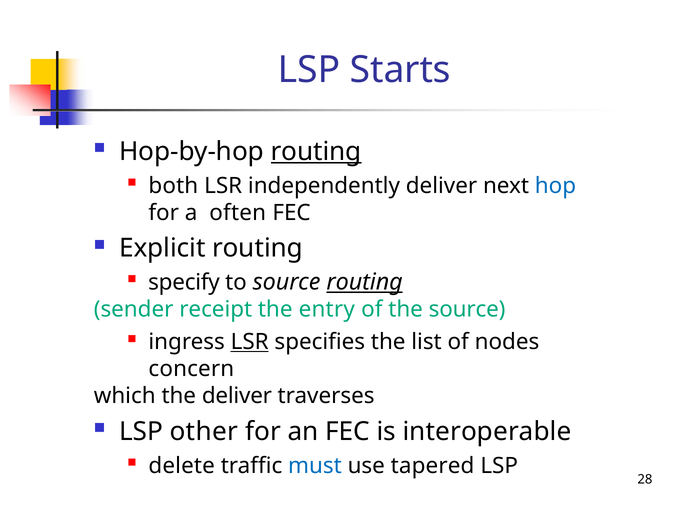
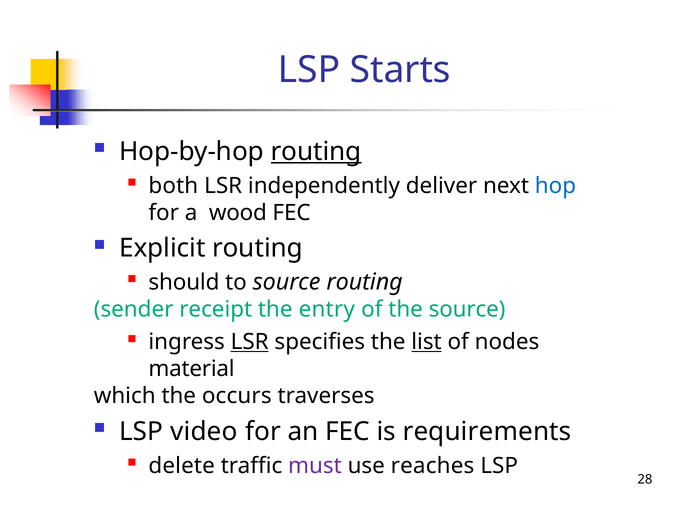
often: often -> wood (238, 213)
specify: specify -> should (184, 282)
routing underline: present -> none (365, 282)
list underline: none -> present (427, 342)
concern: concern -> material (192, 369)
the deliver: deliver -> occurs (237, 396)
other: other -> video (204, 431)
interoperable: interoperable -> requirements (487, 431)
must colour: blue -> purple (315, 465)
tapered: tapered -> reaches (433, 465)
